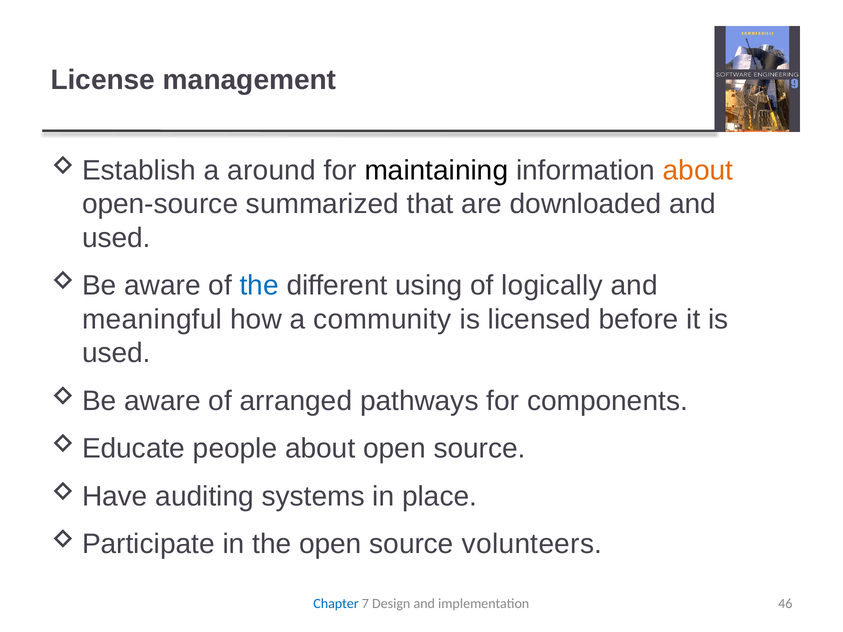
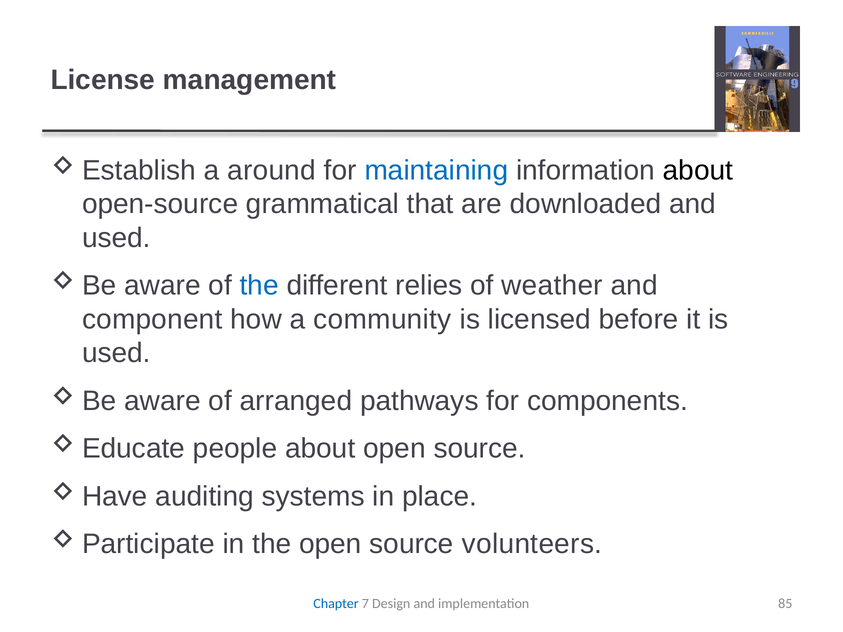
maintaining colour: black -> blue (436, 171)
about colour: orange -> black (698, 171)
summarized: summarized -> grammatical (322, 204)
using: using -> relies (429, 286)
logically: logically -> weather (552, 286)
meaningful: meaningful -> component (152, 319)
46: 46 -> 85 (785, 604)
